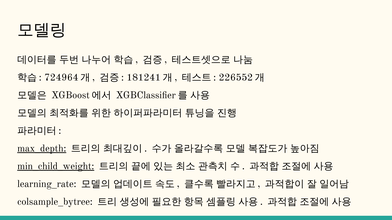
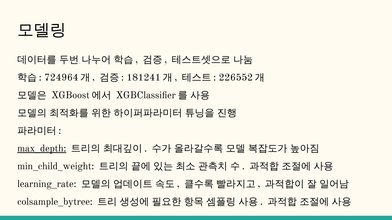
min_child_weight underline: present -> none (56, 167)
